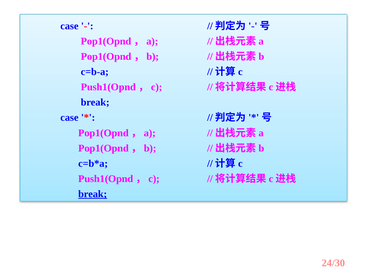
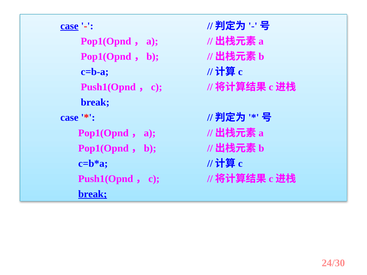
case underline: none -> present (69, 26)
